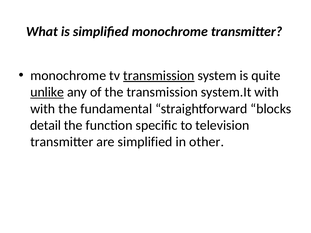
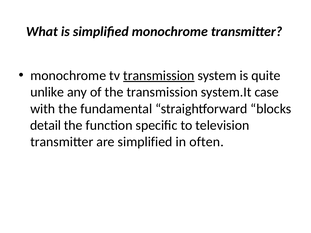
unlike underline: present -> none (47, 92)
system.It with: with -> case (267, 92)
other: other -> often (207, 142)
